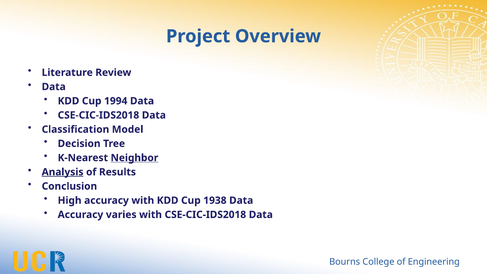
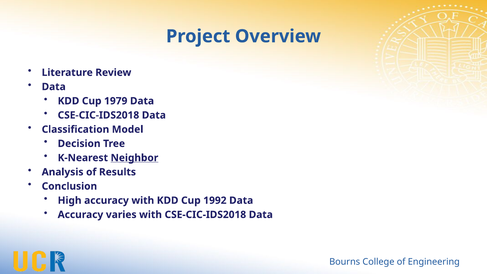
1994: 1994 -> 1979 (116, 101)
Analysis underline: present -> none (63, 172)
1938: 1938 -> 1992 (215, 200)
